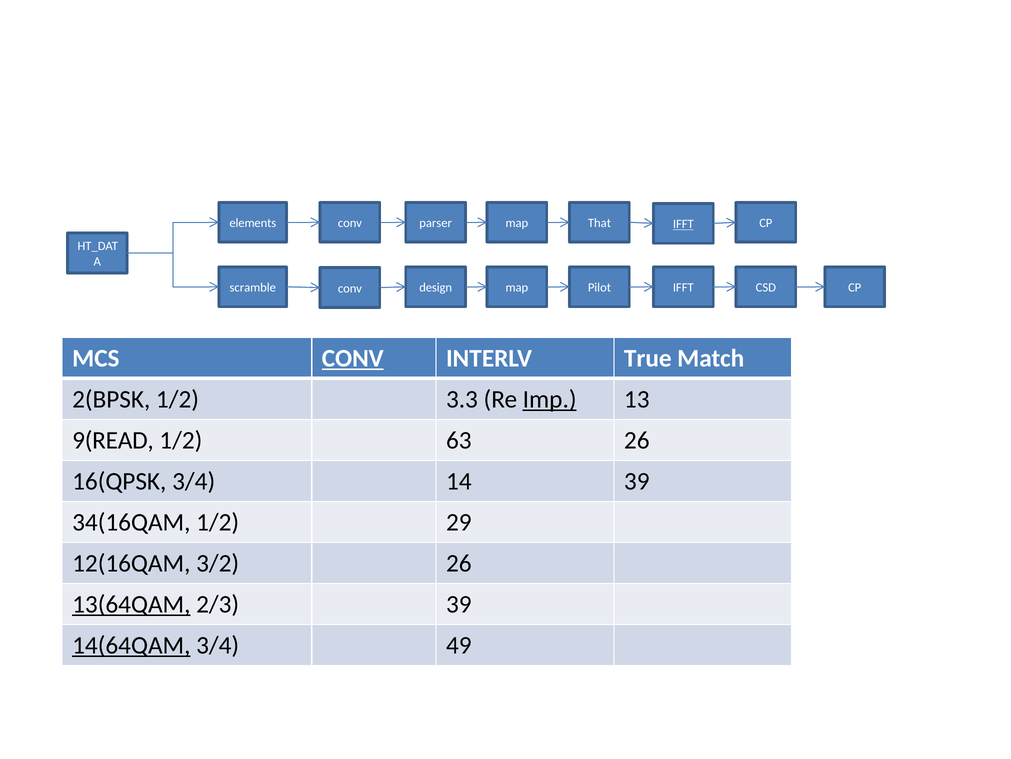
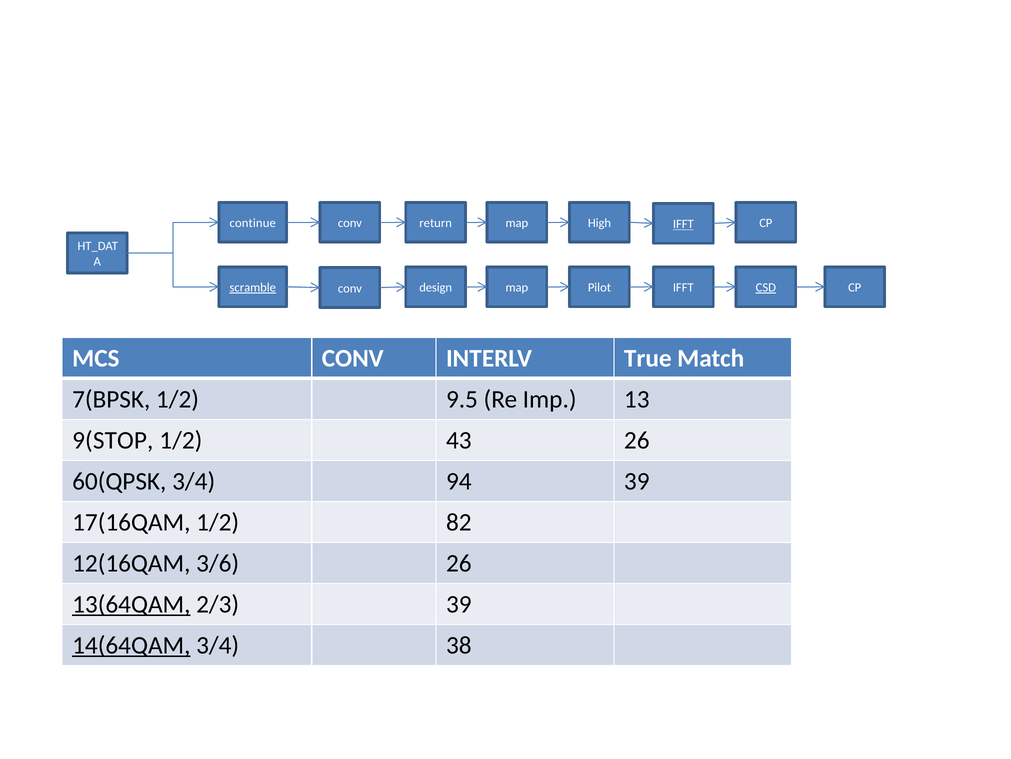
elements: elements -> continue (253, 223)
parser: parser -> return (436, 223)
That: That -> High (599, 223)
scramble underline: none -> present (253, 287)
CSD underline: none -> present (766, 287)
CONV underline: present -> none (353, 358)
2(BPSK: 2(BPSK -> 7(BPSK (111, 399)
3.3: 3.3 -> 9.5 (462, 399)
Imp underline: present -> none (550, 399)
9(READ: 9(READ -> 9(STOP (113, 440)
63: 63 -> 43 (459, 440)
16(QPSK: 16(QPSK -> 60(QPSK (119, 481)
14: 14 -> 94 (459, 481)
34(16QAM: 34(16QAM -> 17(16QAM (131, 522)
29: 29 -> 82 (459, 522)
3/2: 3/2 -> 3/6 (218, 563)
49: 49 -> 38 (459, 645)
